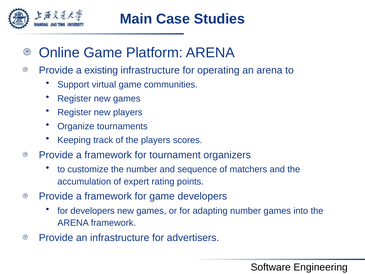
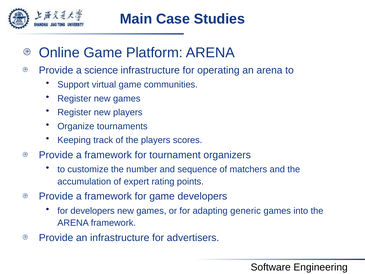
existing: existing -> science (101, 70)
adapting number: number -> generic (246, 211)
